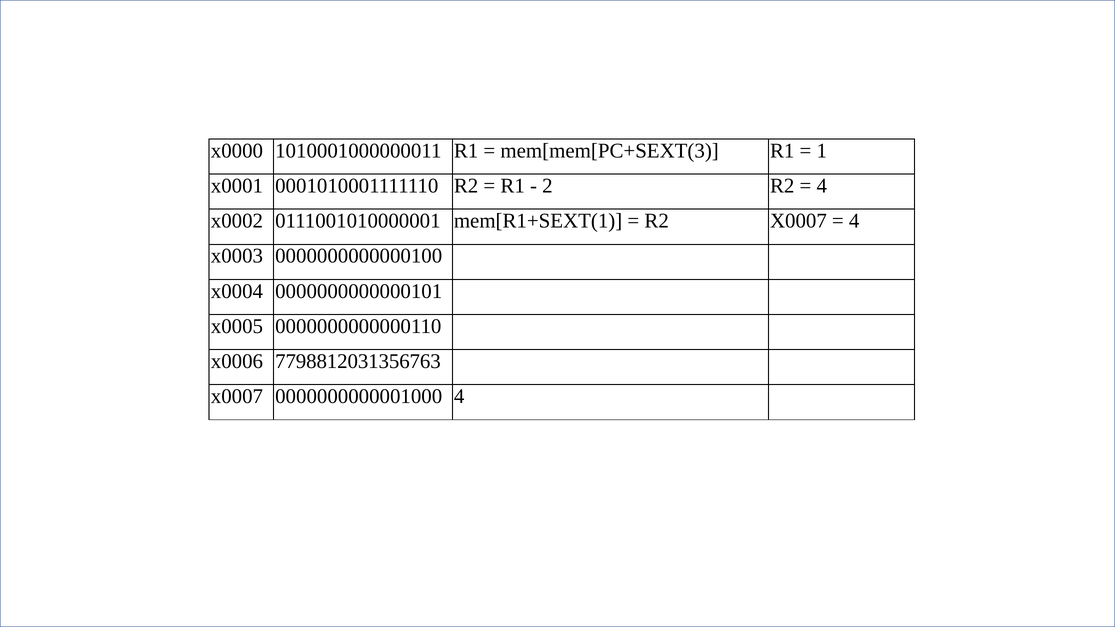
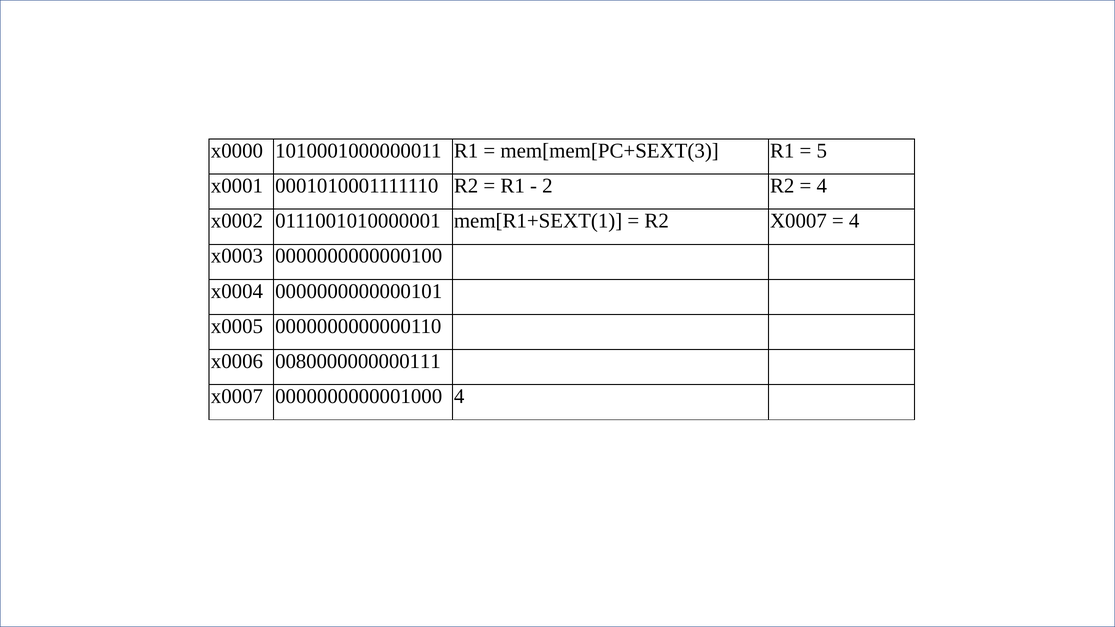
1: 1 -> 5 (822, 151)
7798812031356763: 7798812031356763 -> 0080000000000111 (358, 361)
